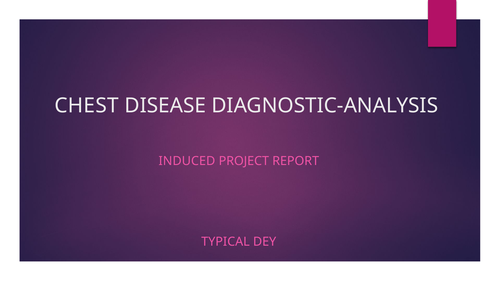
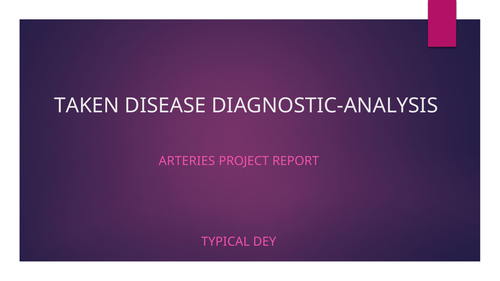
CHEST: CHEST -> TAKEN (87, 106)
INDUCED: INDUCED -> ARTERIES (187, 161)
